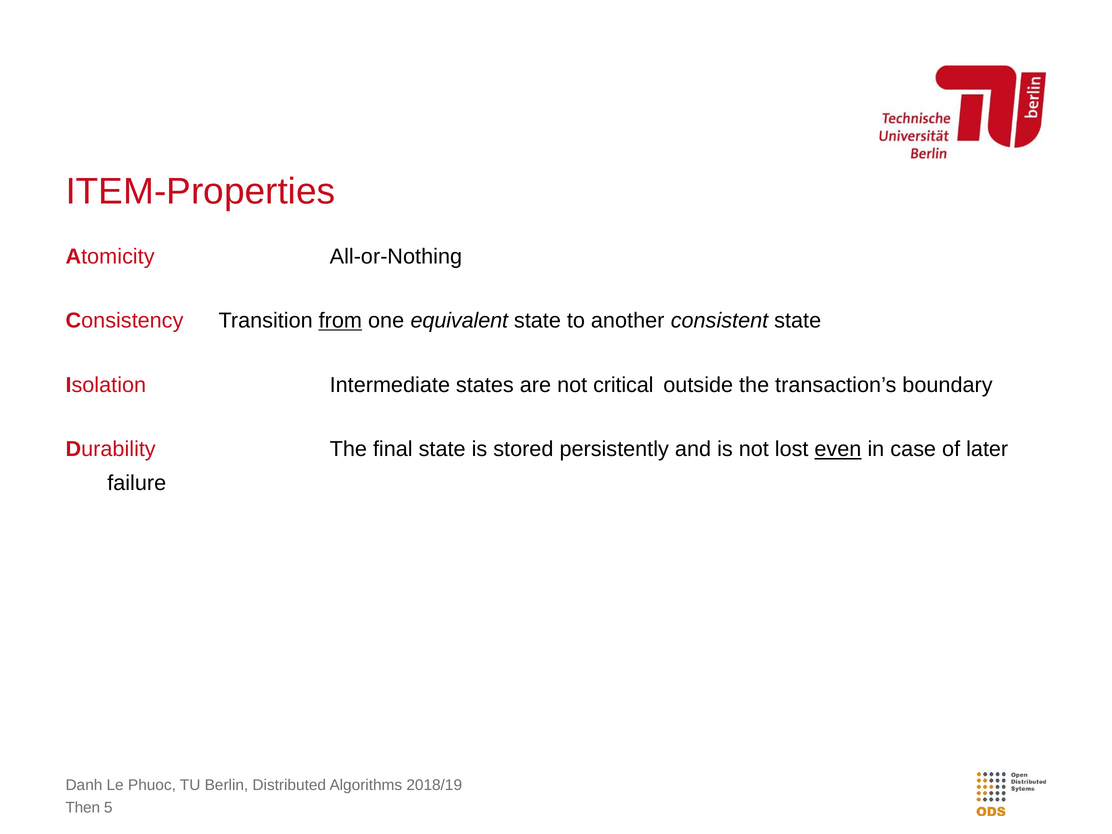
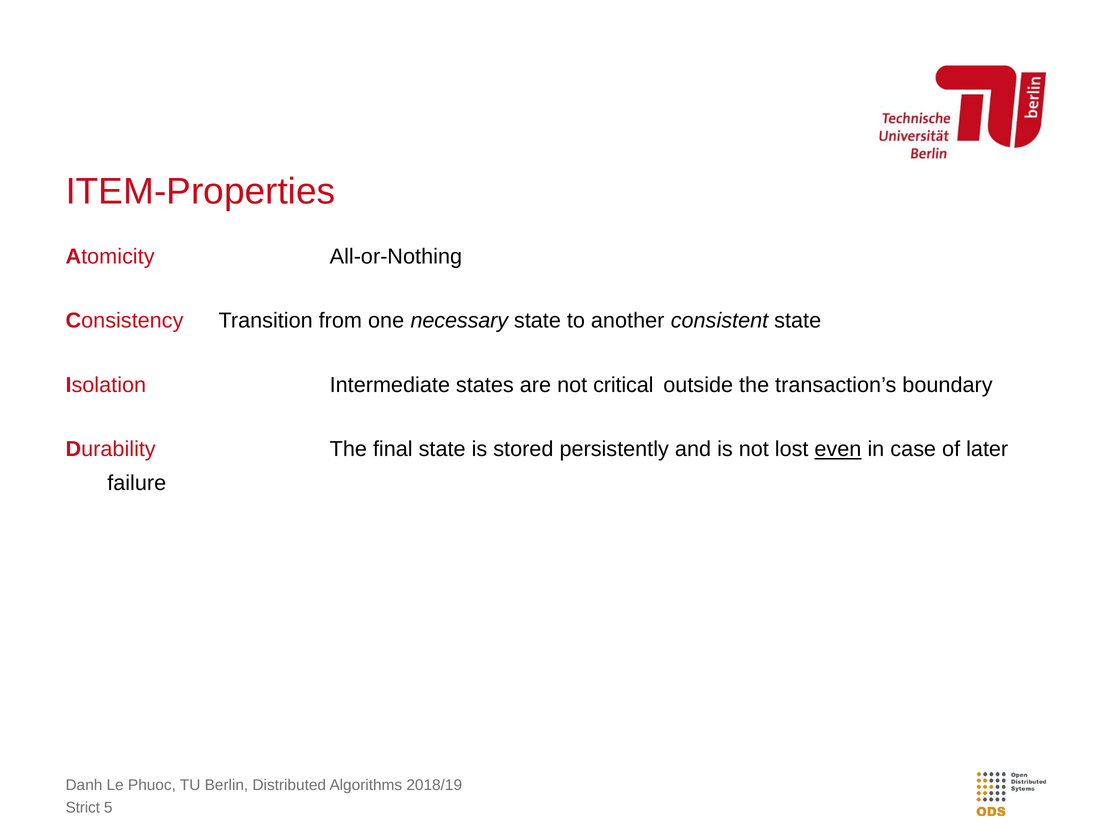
from underline: present -> none (340, 321)
equivalent: equivalent -> necessary (459, 321)
Then: Then -> Strict (83, 808)
